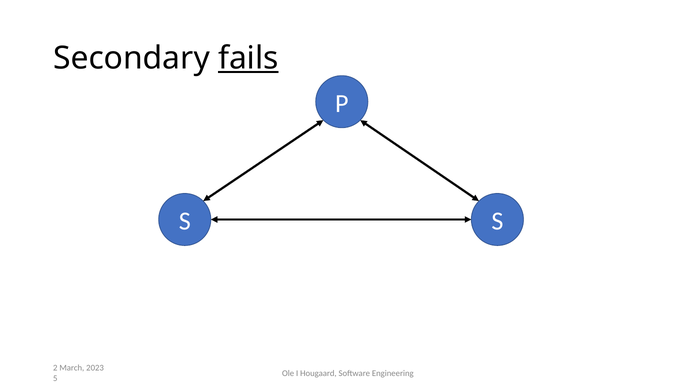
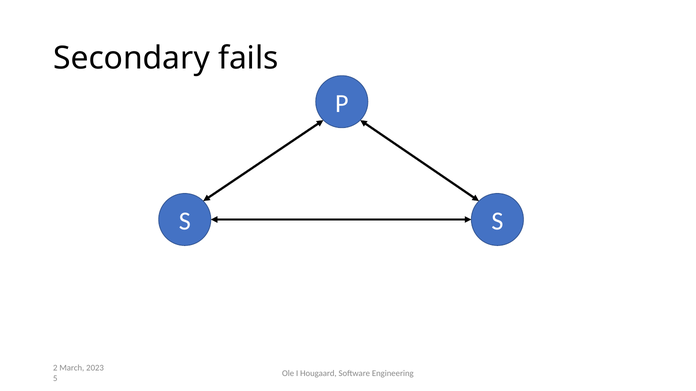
fails underline: present -> none (248, 58)
